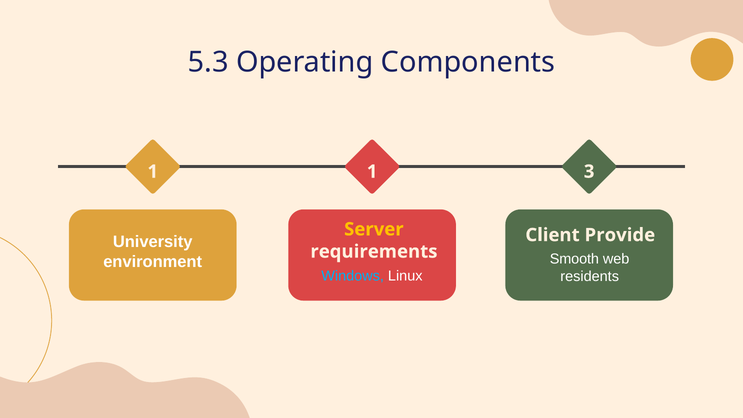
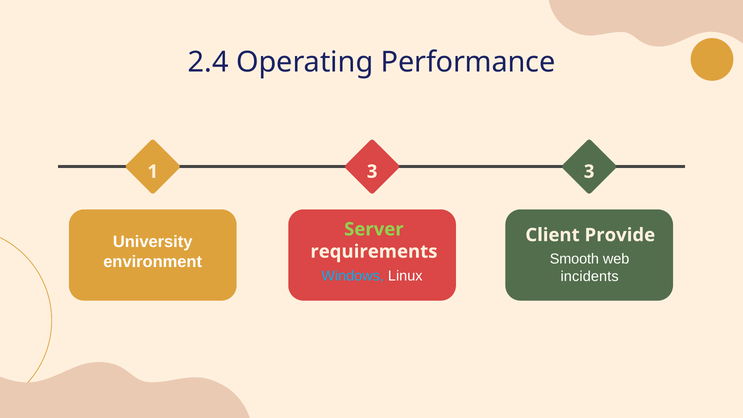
5.3: 5.3 -> 2.4 (208, 62)
Components: Components -> Performance (468, 62)
1 1: 1 -> 3 (372, 172)
Server colour: yellow -> light green (374, 229)
residents: residents -> incidents (590, 276)
